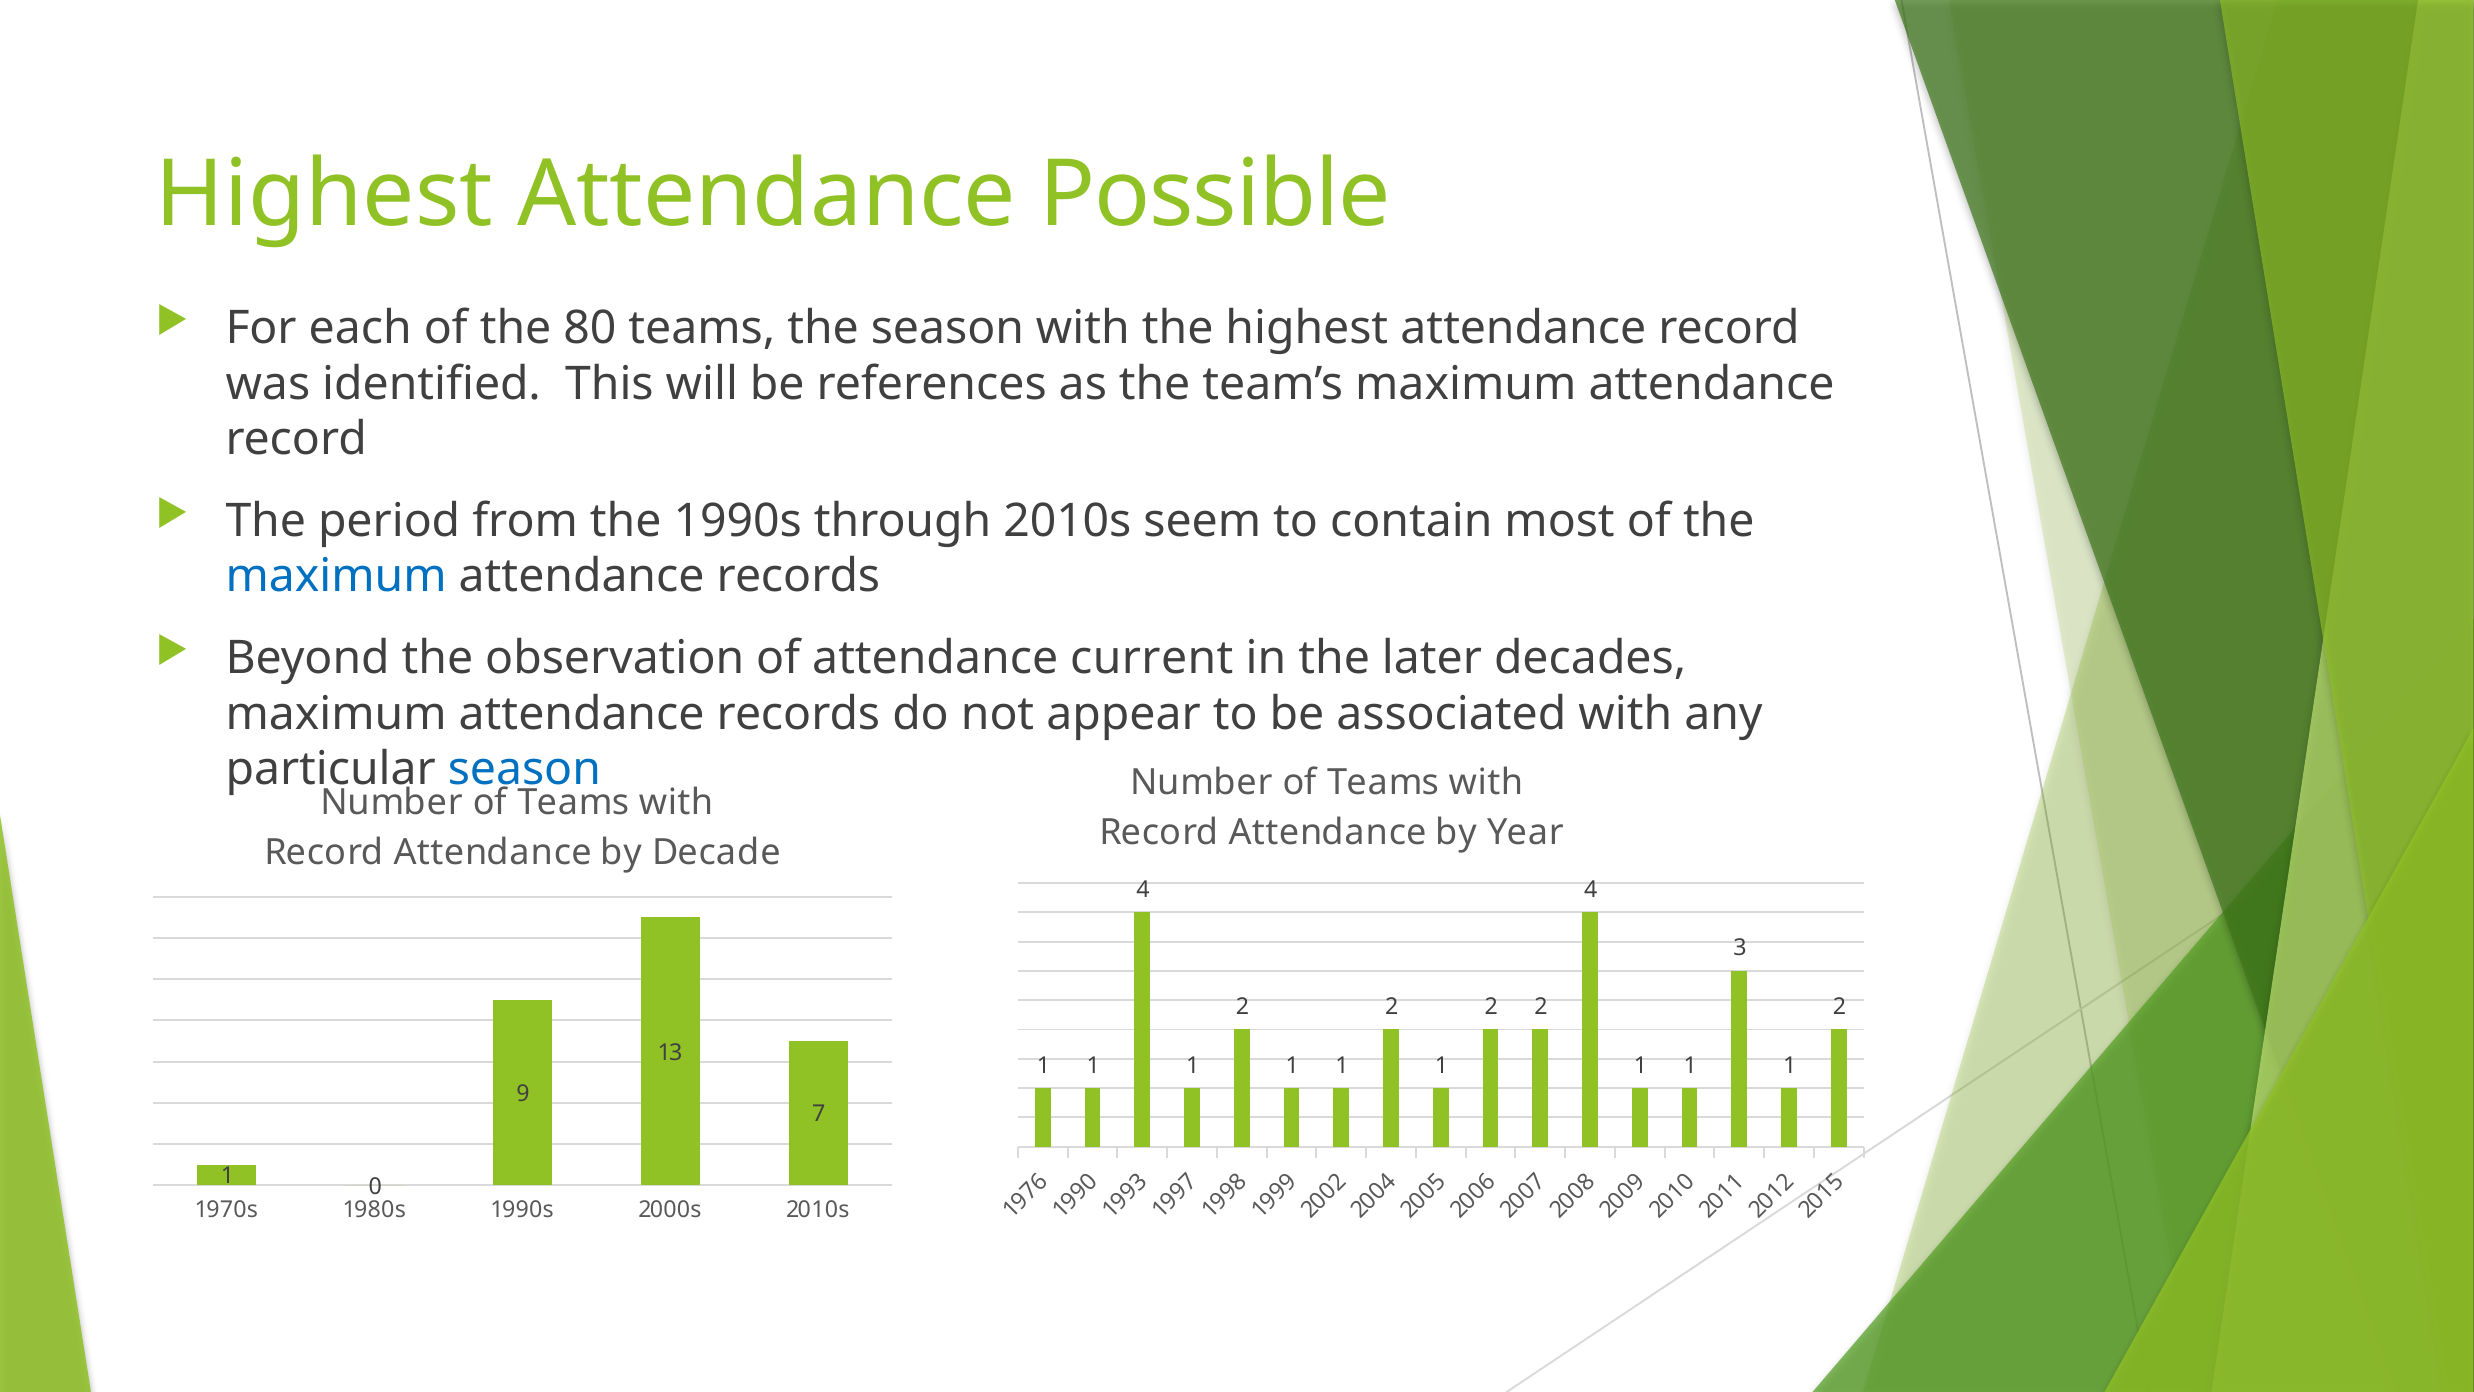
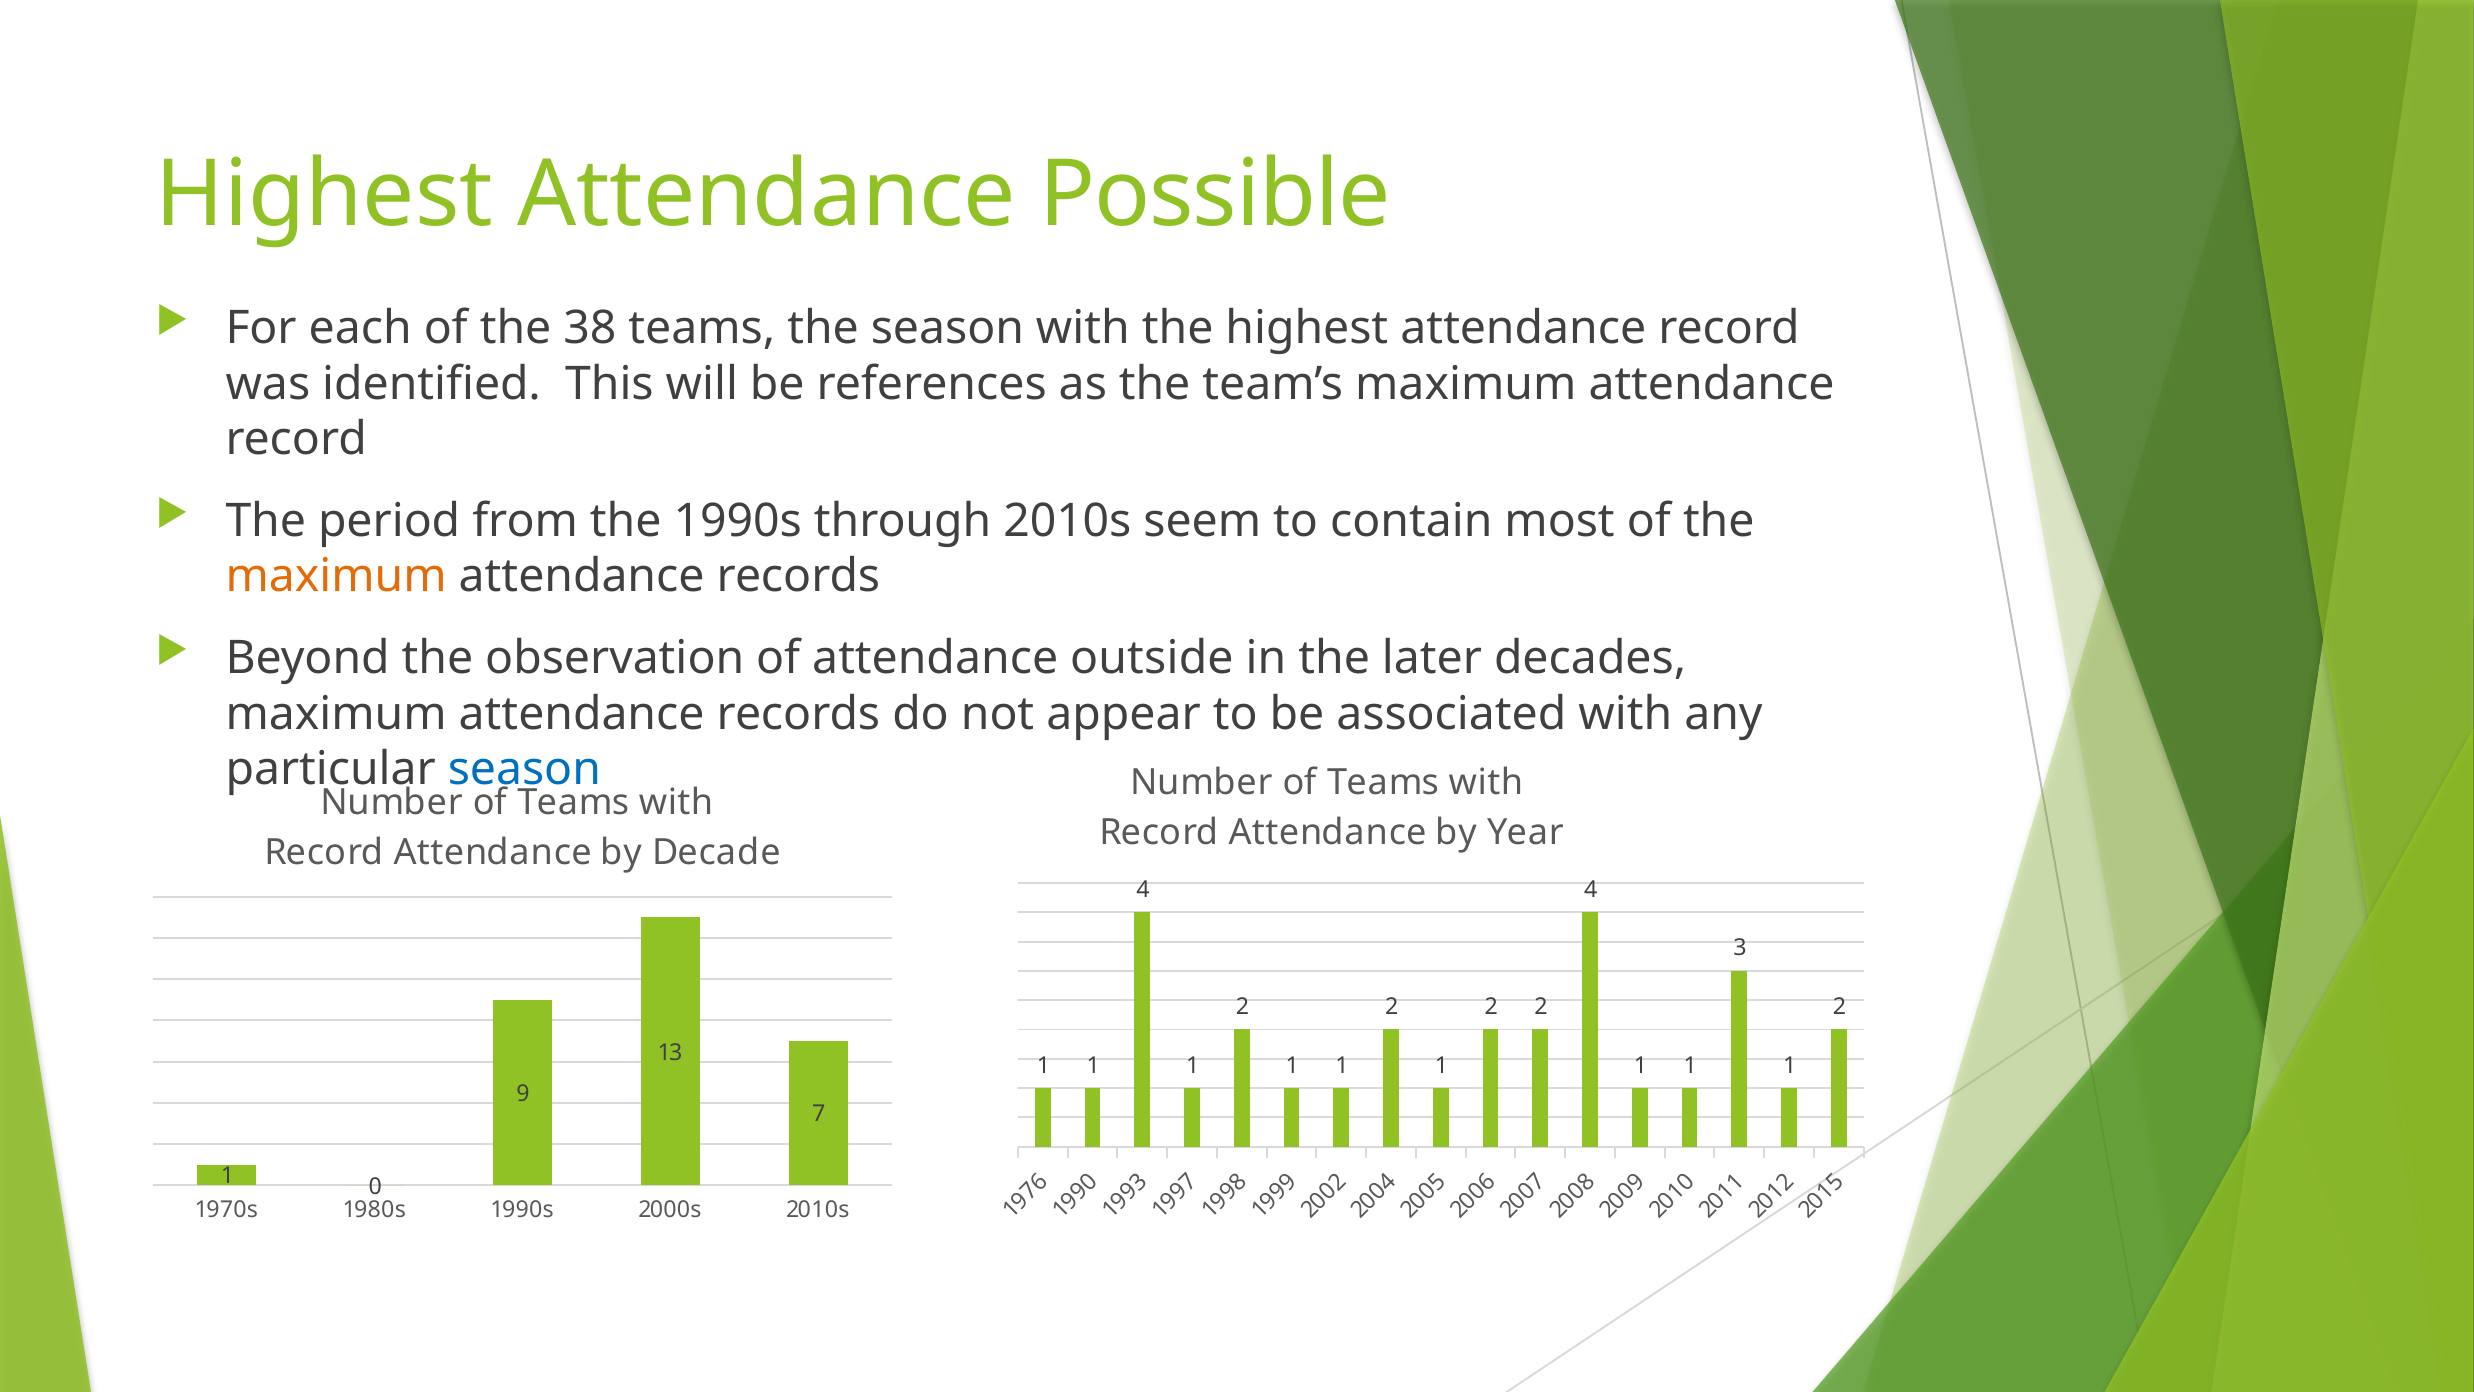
80: 80 -> 38 (590, 328)
maximum colour: blue -> orange (336, 576)
current: current -> outside (1152, 658)
